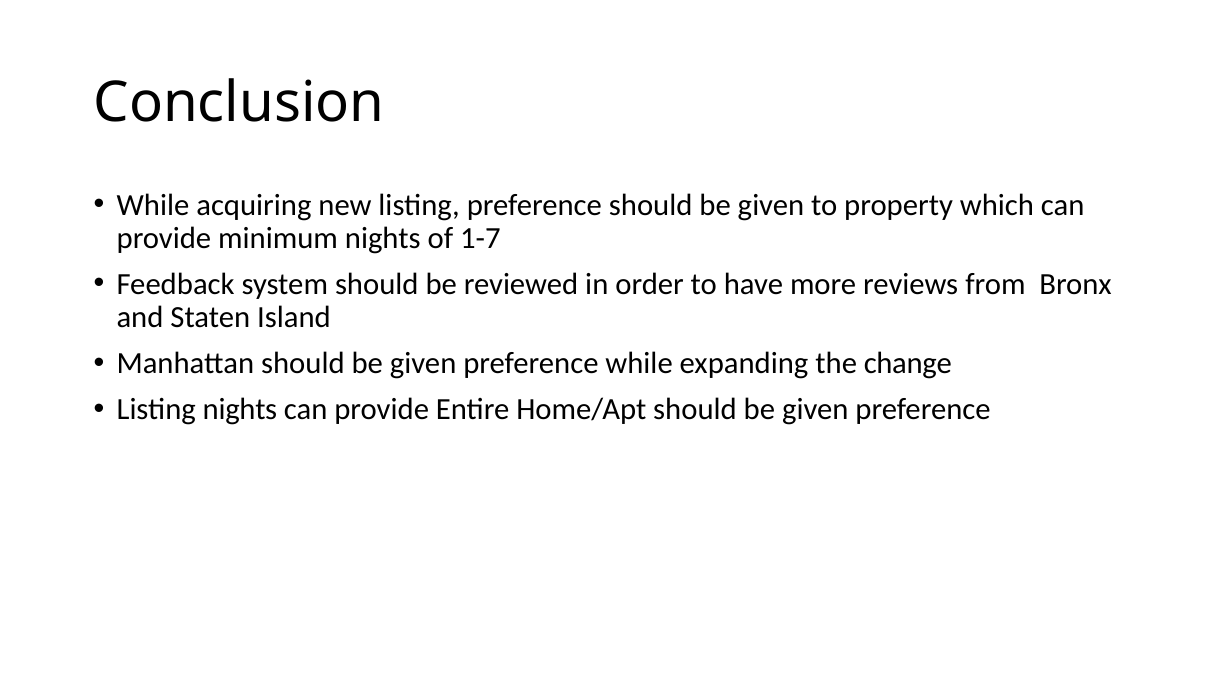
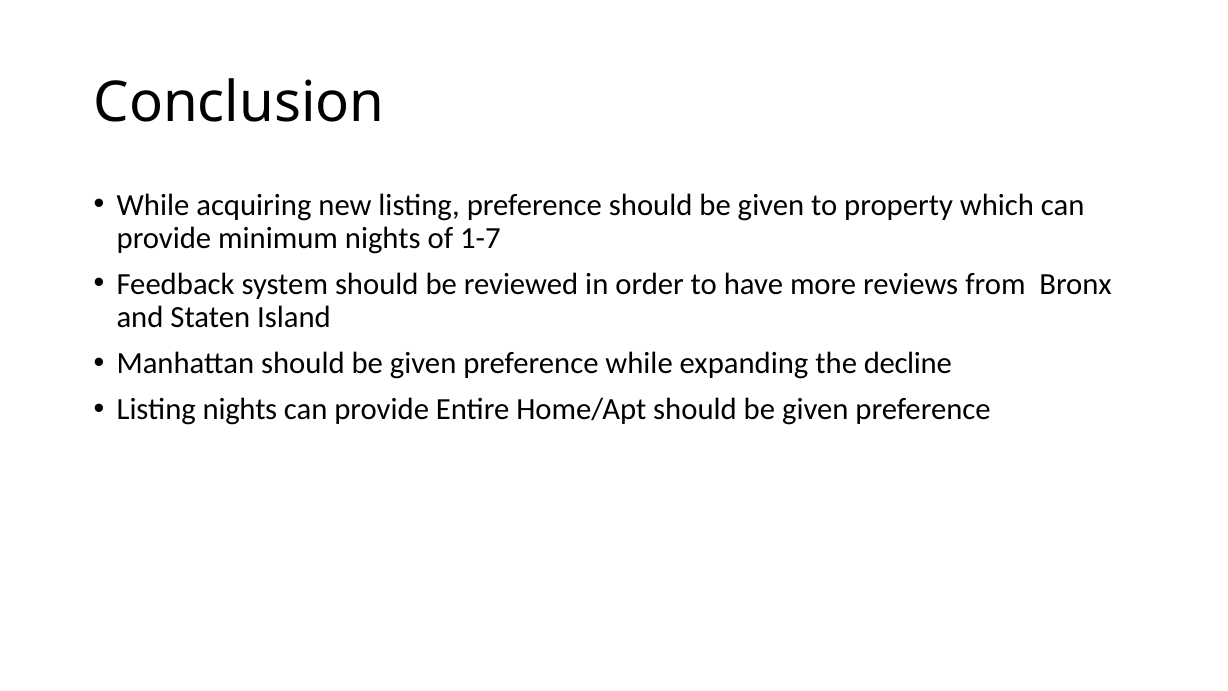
change: change -> decline (908, 363)
